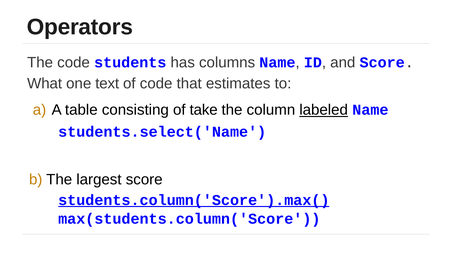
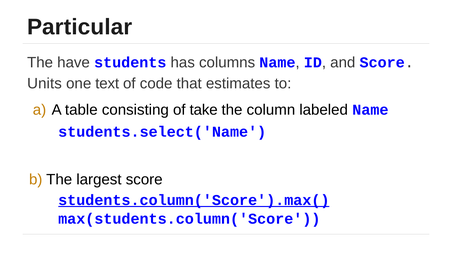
Operators: Operators -> Particular (80, 27)
The code: code -> have (74, 63)
What: What -> Units (44, 84)
labeled underline: present -> none (324, 110)
